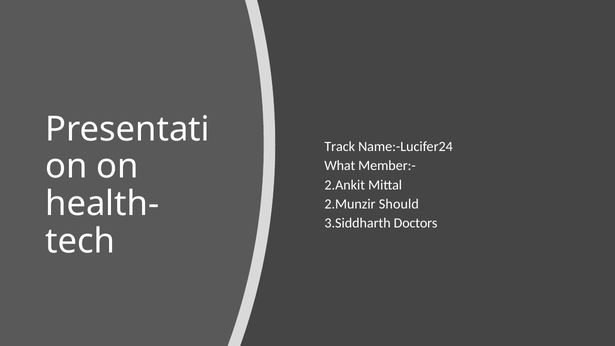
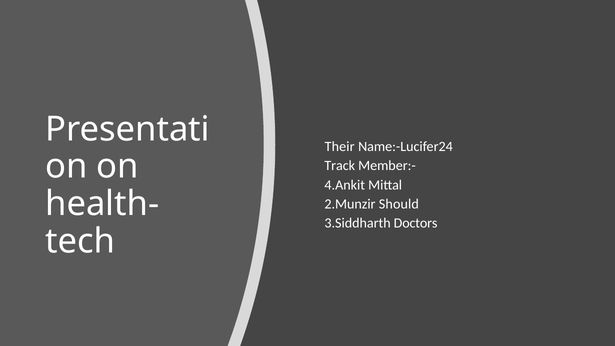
Track: Track -> Their (340, 147)
What: What -> Track (340, 166)
2.Ankit: 2.Ankit -> 4.Ankit (345, 185)
